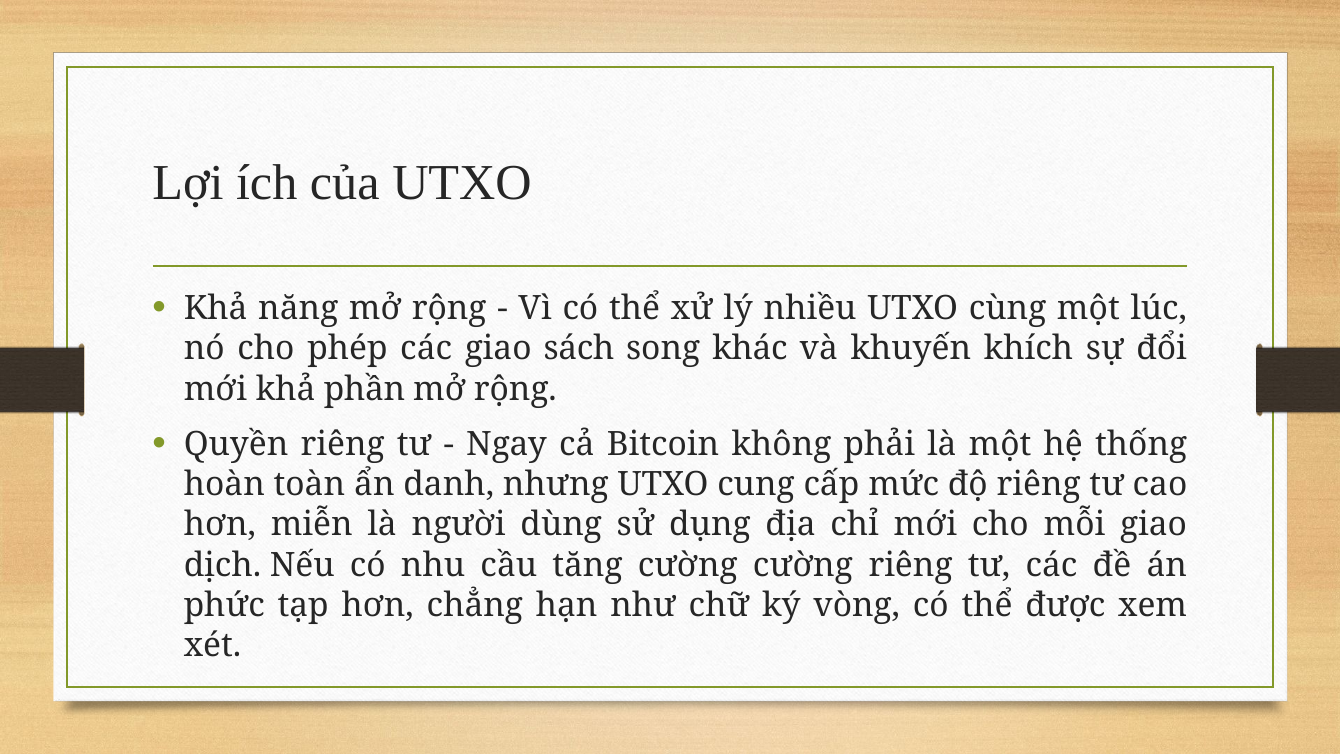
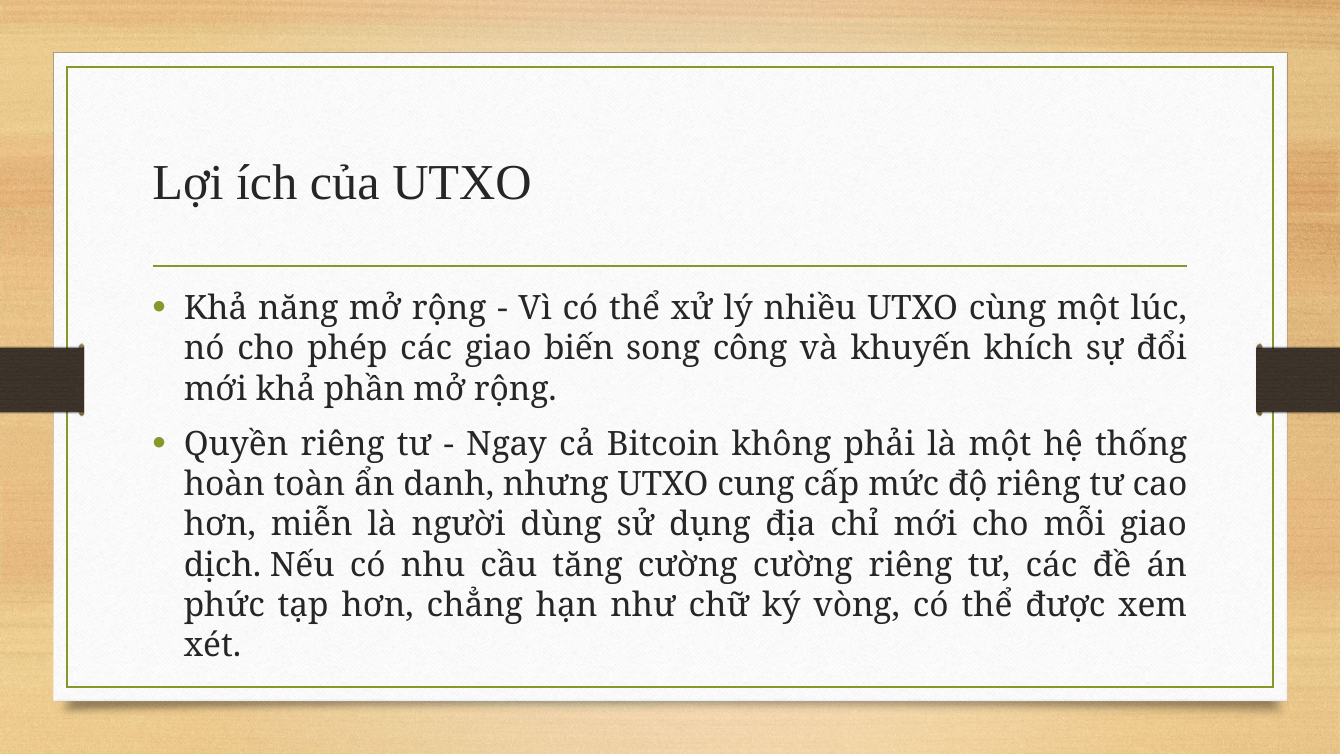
sách: sách -> biến (579, 349)
khác: khác -> công (750, 349)
